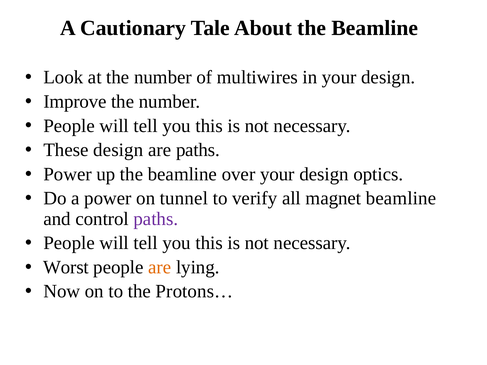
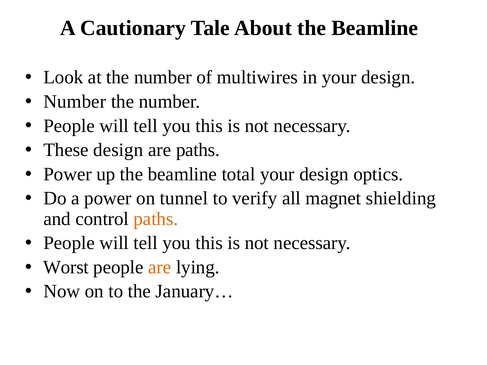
Improve: Improve -> Number (75, 102)
over: over -> total (238, 174)
magnet beamline: beamline -> shielding (401, 199)
paths colour: purple -> orange (156, 219)
Protons…: Protons… -> January… (195, 292)
